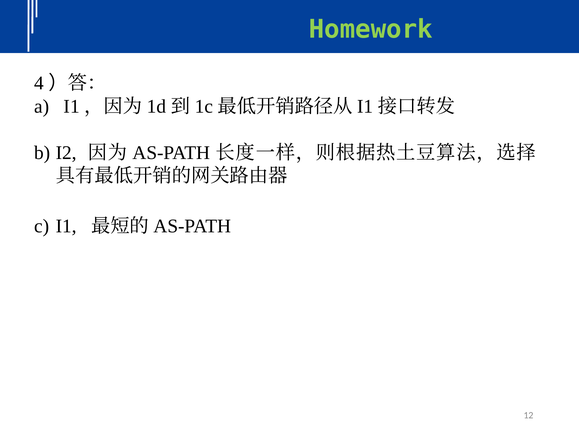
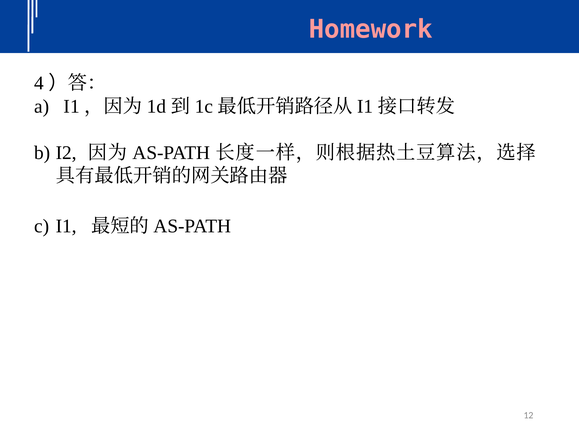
Homework colour: light green -> pink (371, 29)
